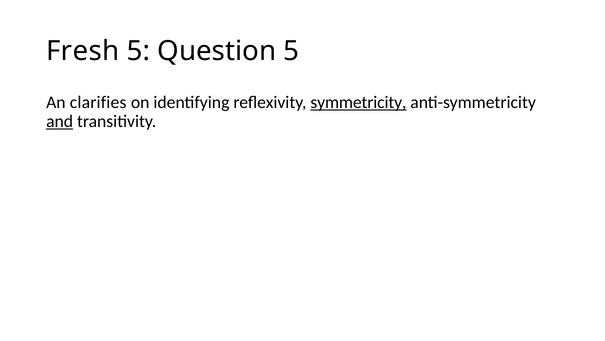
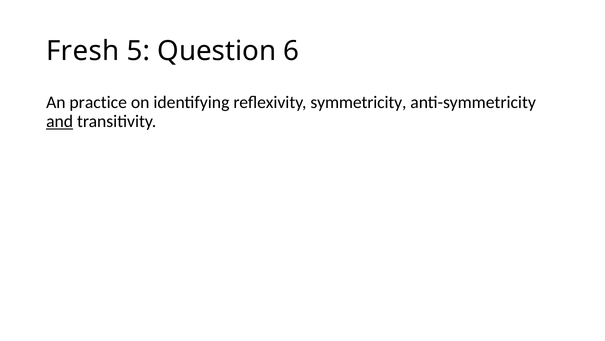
Question 5: 5 -> 6 (291, 51)
clarifies: clarifies -> practice (98, 102)
symmetricity underline: present -> none (358, 102)
